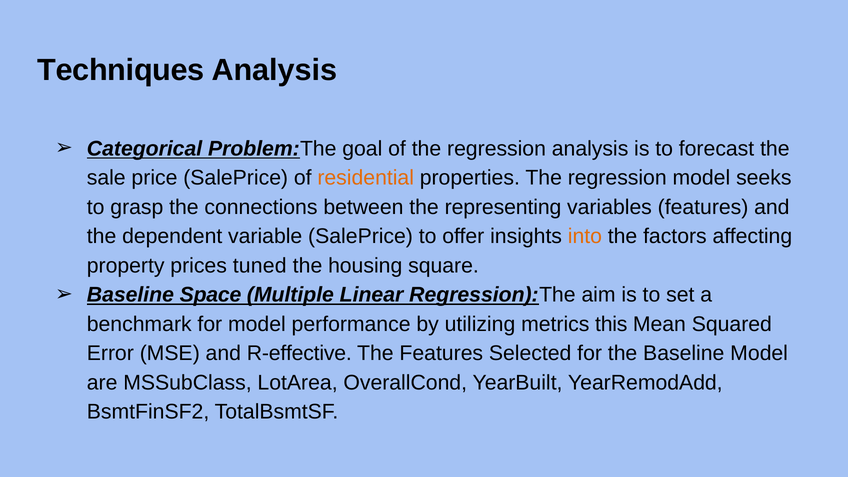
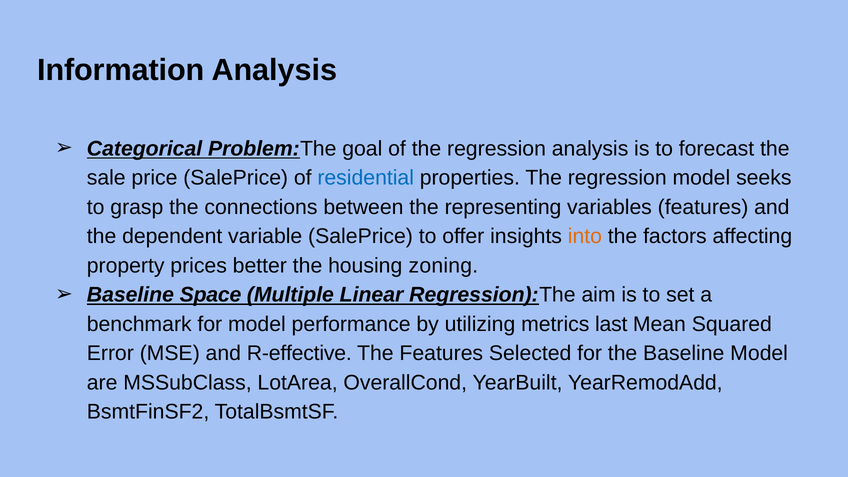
Techniques: Techniques -> Information (121, 70)
residential colour: orange -> blue (366, 178)
tuned: tuned -> better (260, 266)
square: square -> zoning (443, 266)
this: this -> last (611, 324)
